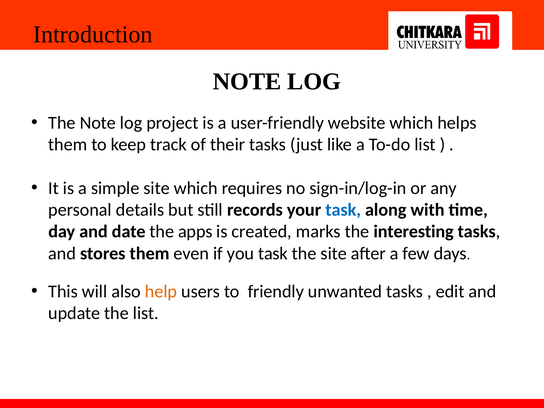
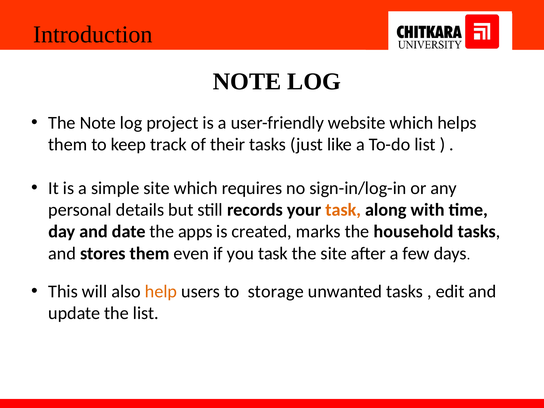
task colour: blue -> orange (343, 210)
interesting: interesting -> household (413, 232)
friendly: friendly -> storage (276, 291)
